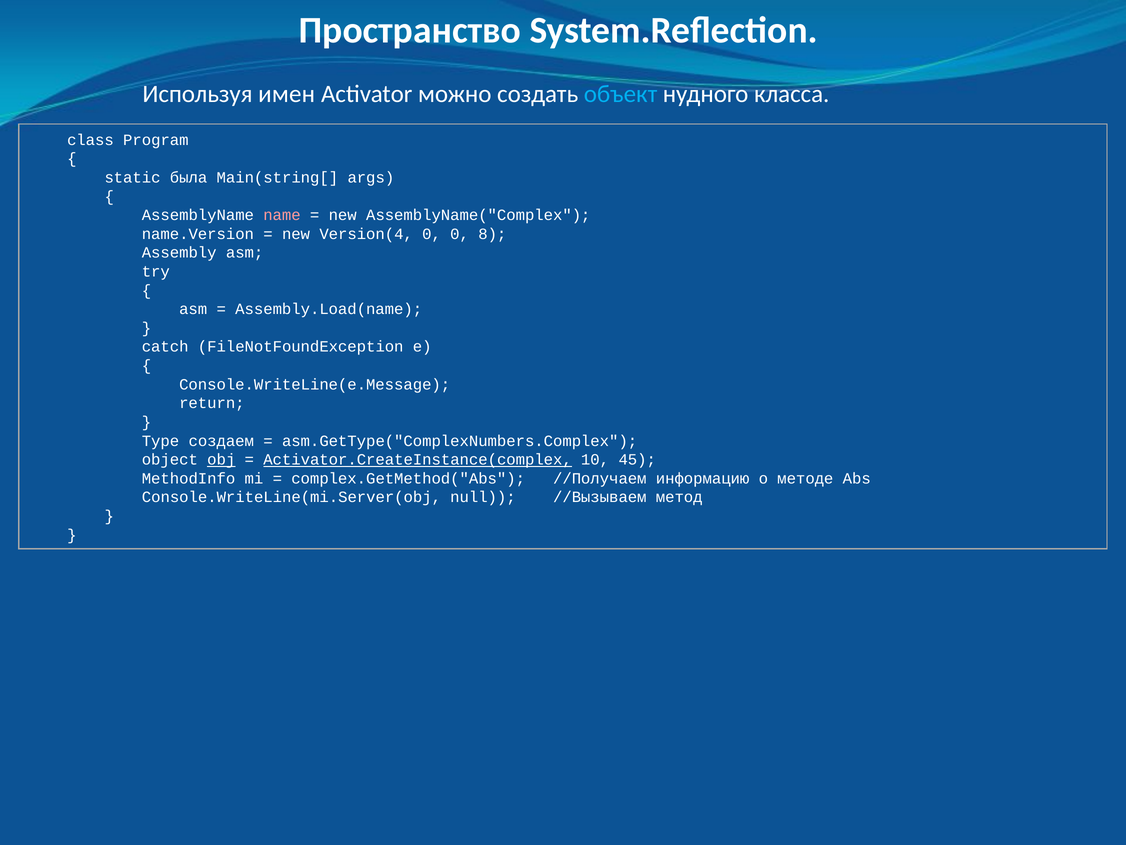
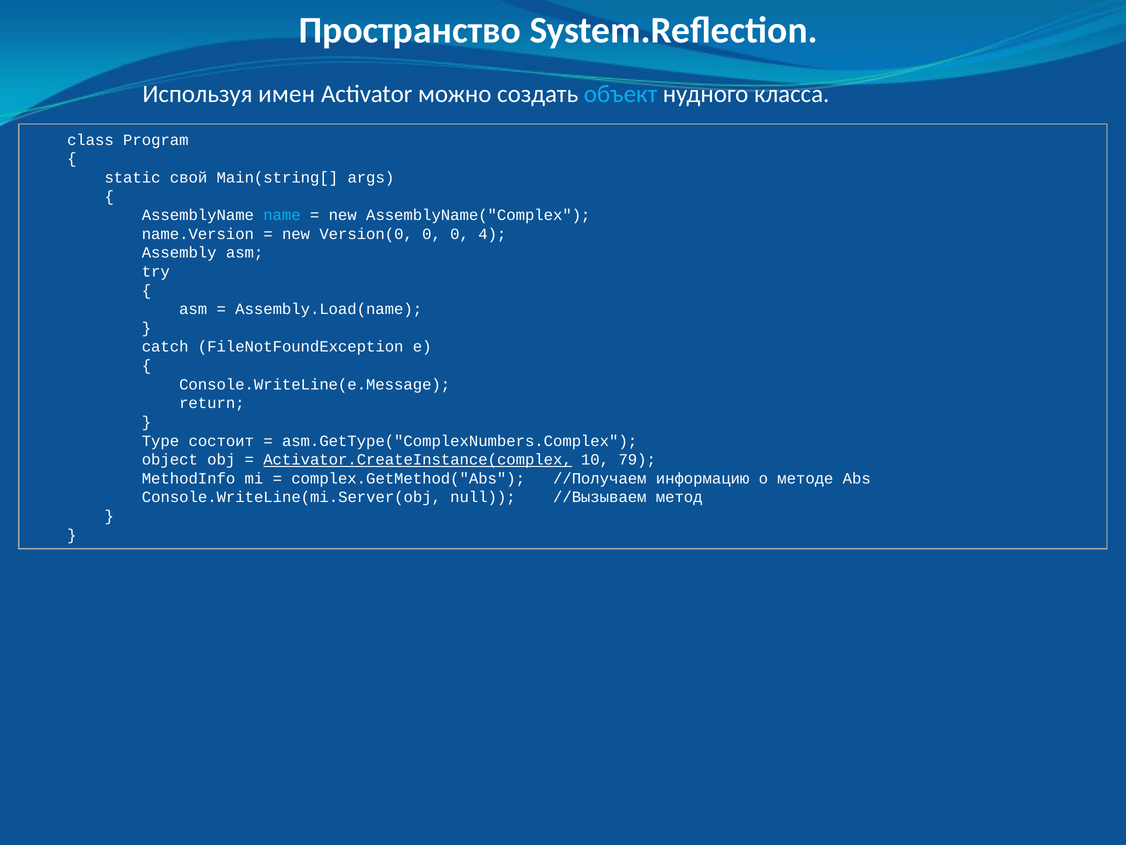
была: была -> свой (189, 177)
name colour: pink -> light blue (282, 215)
Version(4: Version(4 -> Version(0 (366, 234)
8: 8 -> 4 (492, 234)
создаем: создаем -> состоит (221, 441)
obj underline: present -> none (221, 459)
45: 45 -> 79 (637, 459)
